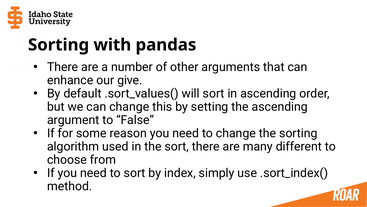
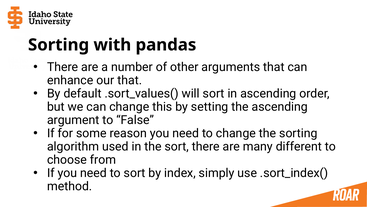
our give: give -> that (130, 80)
